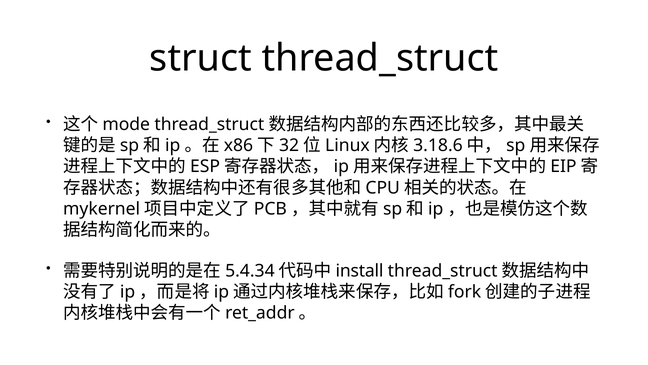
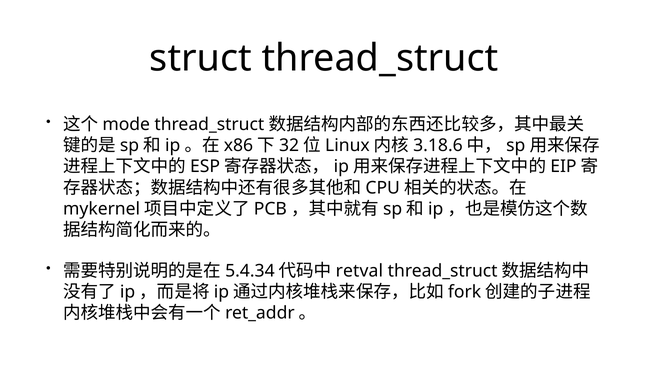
install: install -> retval (359, 271)
